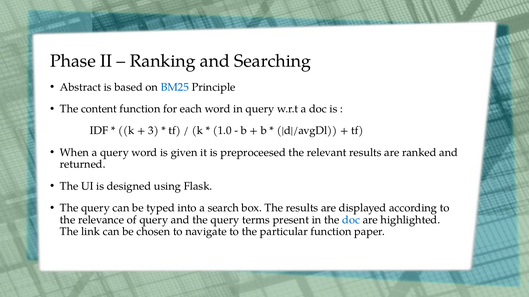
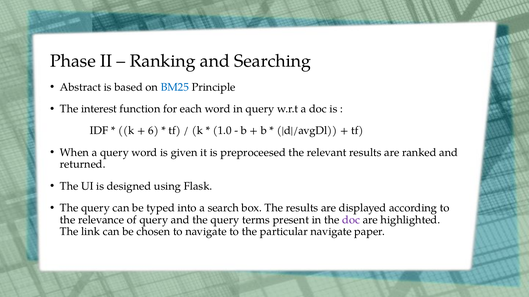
content: content -> interest (99, 109)
3: 3 -> 6 (153, 131)
doc colour: blue -> purple (351, 220)
particular function: function -> navigate (331, 232)
